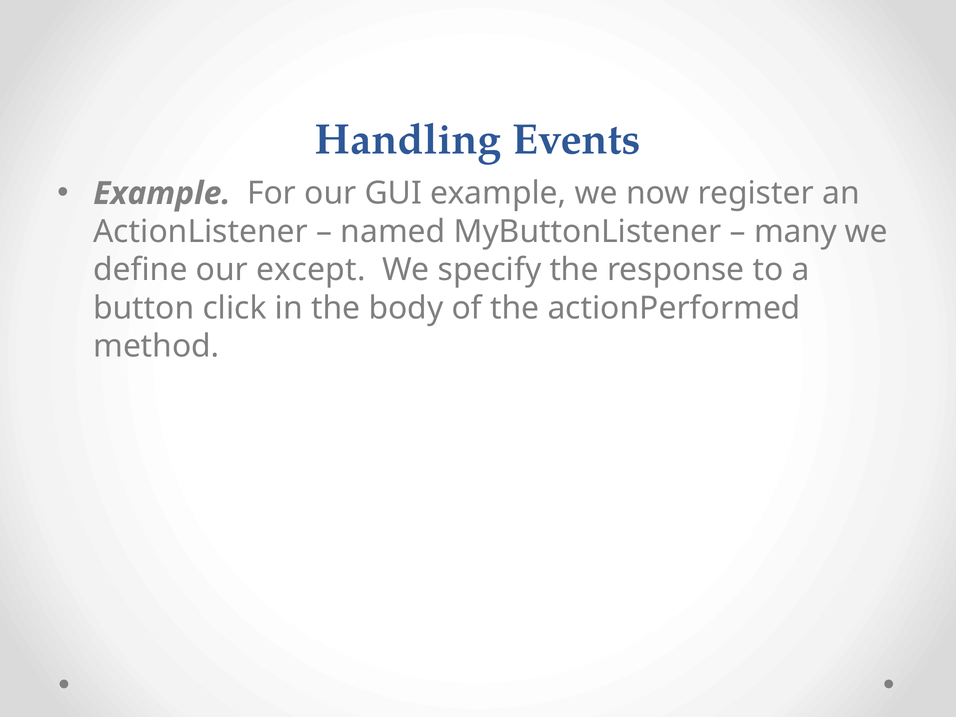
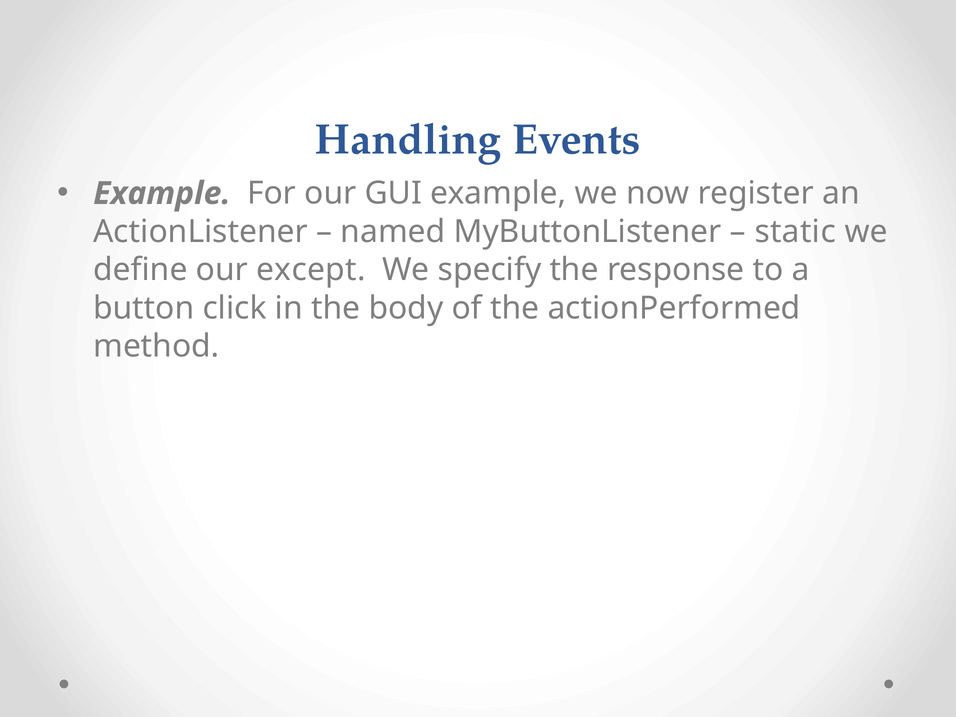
many: many -> static (795, 232)
